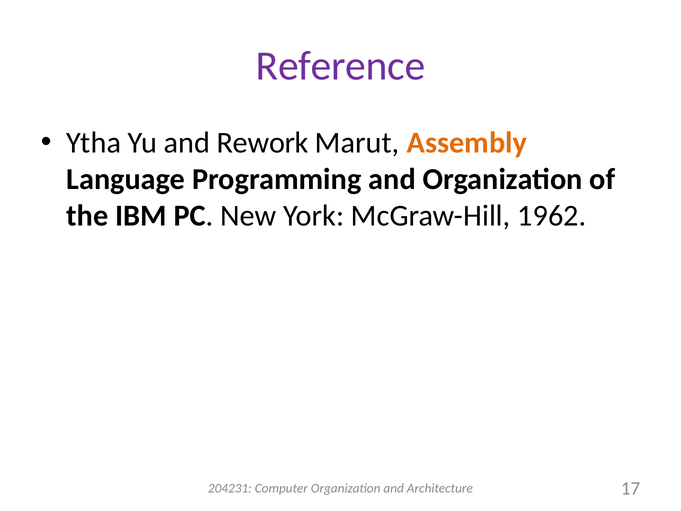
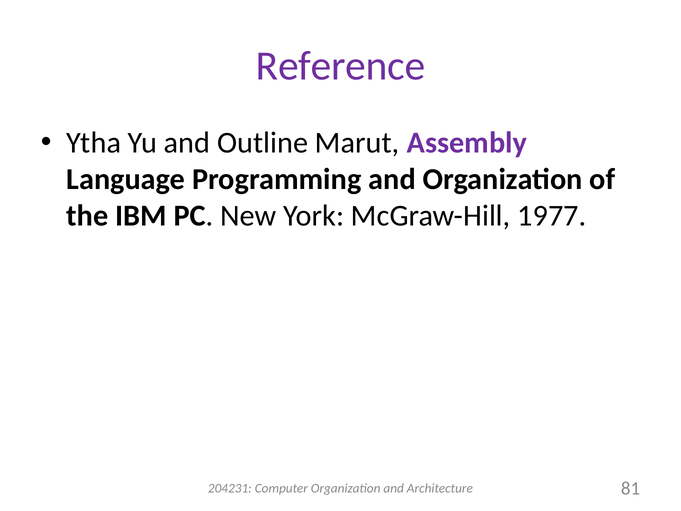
Rework: Rework -> Outline (263, 143)
Assembly colour: orange -> purple (467, 143)
1962: 1962 -> 1977 (552, 216)
17: 17 -> 81 (631, 488)
